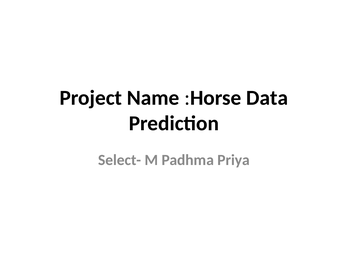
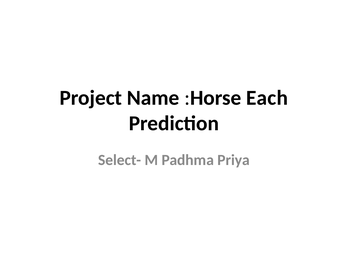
Data: Data -> Each (267, 98)
